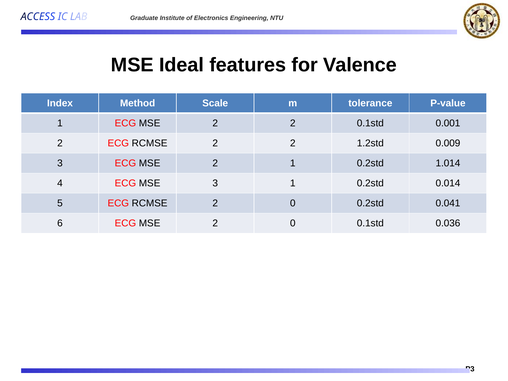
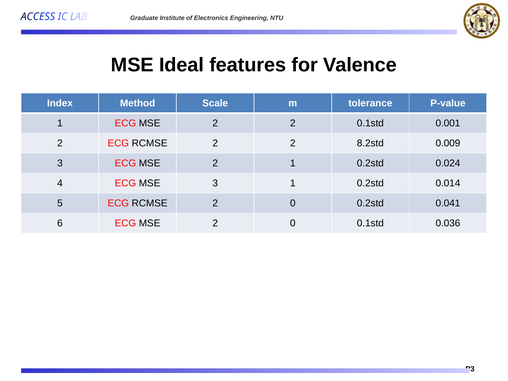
1.2std: 1.2std -> 8.2std (370, 143)
1.014: 1.014 -> 0.024 (448, 163)
